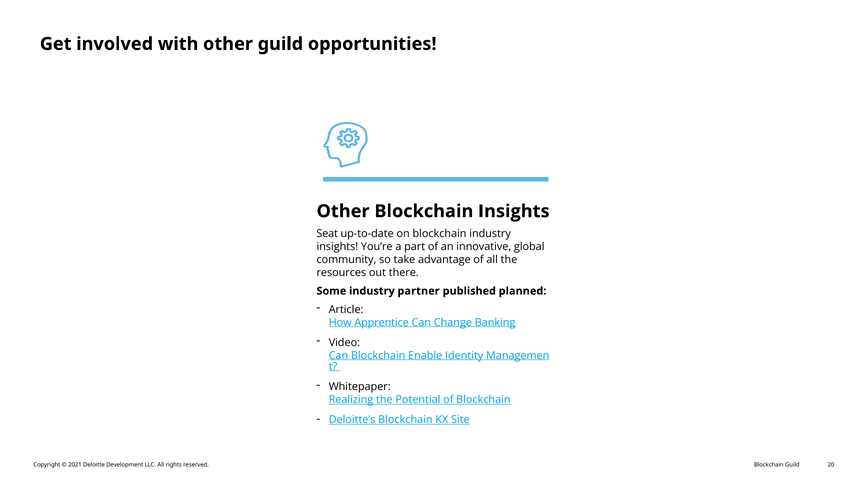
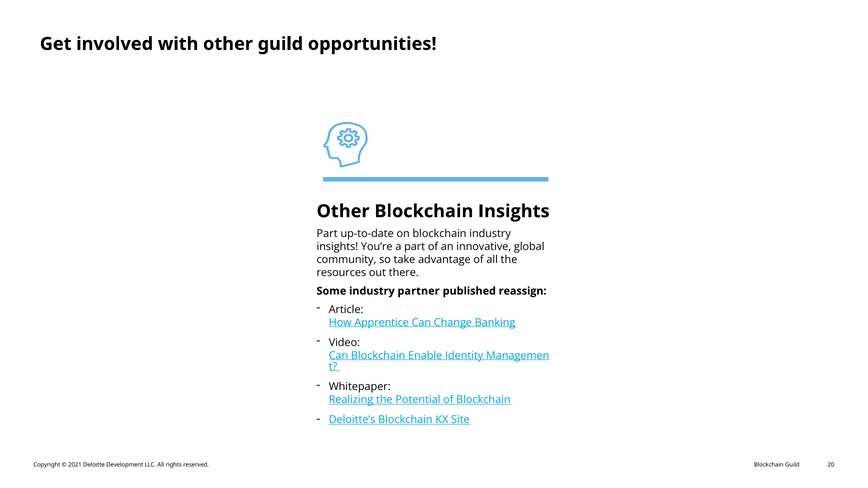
Seat: Seat -> Part (327, 234)
planned: planned -> reassign (523, 291)
